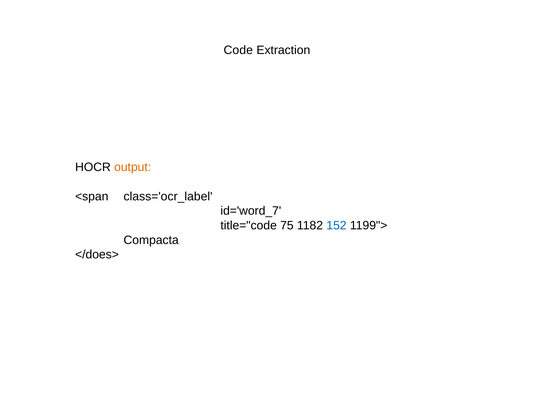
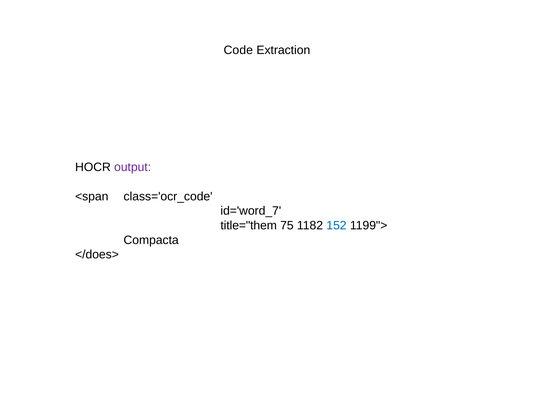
output colour: orange -> purple (133, 167)
class='ocr_label: class='ocr_label -> class='ocr_code (168, 196)
title="code: title="code -> title="them (249, 225)
